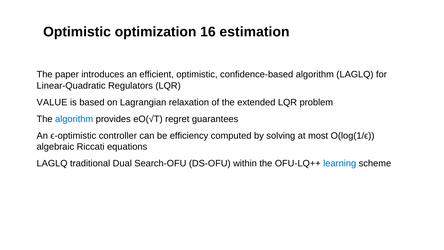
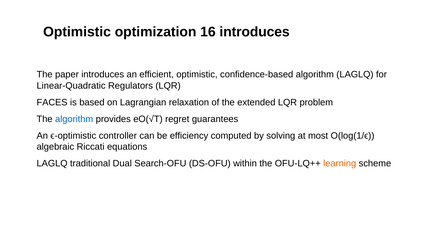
16 estimation: estimation -> introduces (255, 32)
VALUE: VALUE -> FACES (52, 102)
learning colour: blue -> orange (340, 163)
